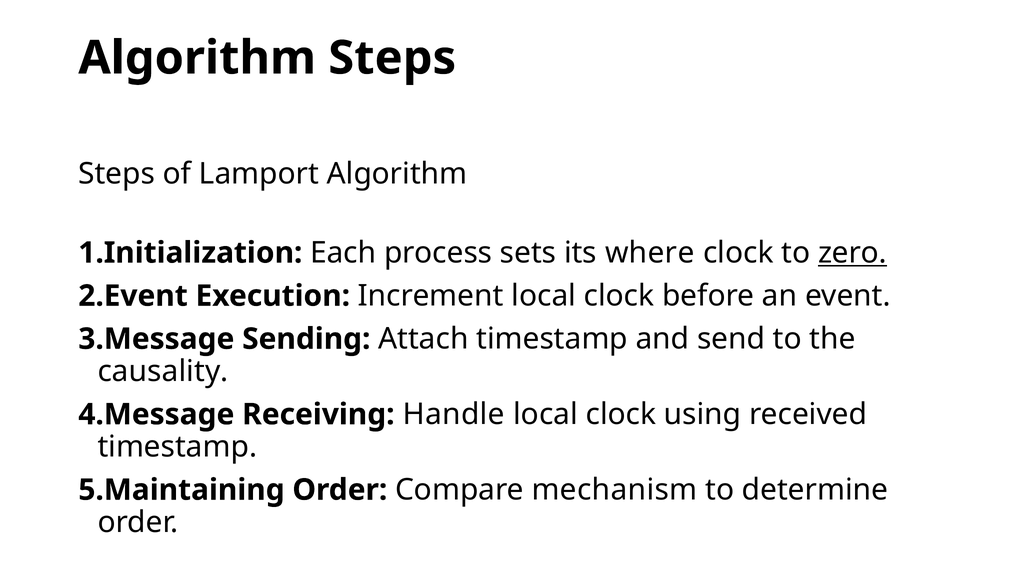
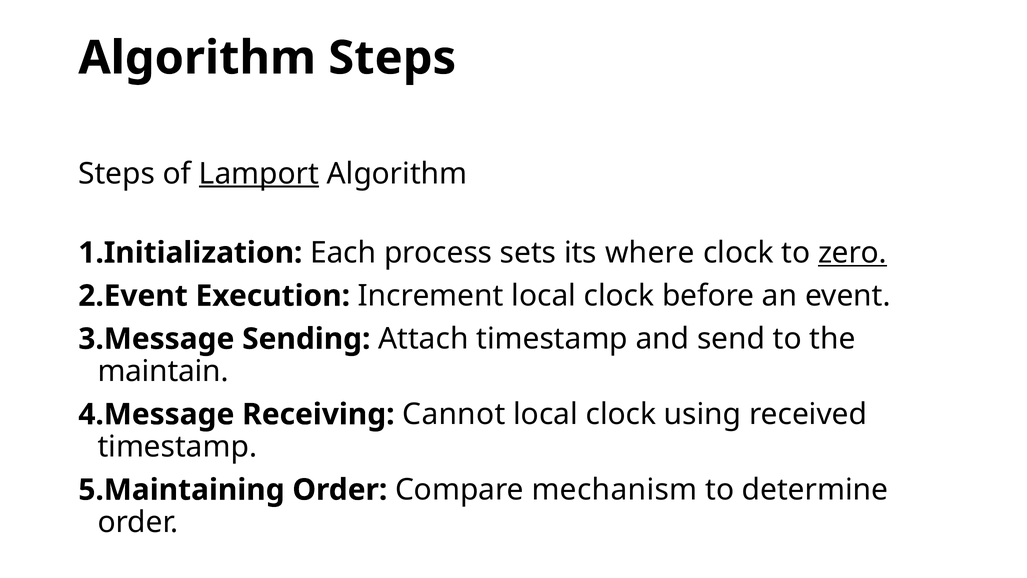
Lamport underline: none -> present (259, 174)
causality: causality -> maintain (163, 371)
Handle: Handle -> Cannot (454, 414)
